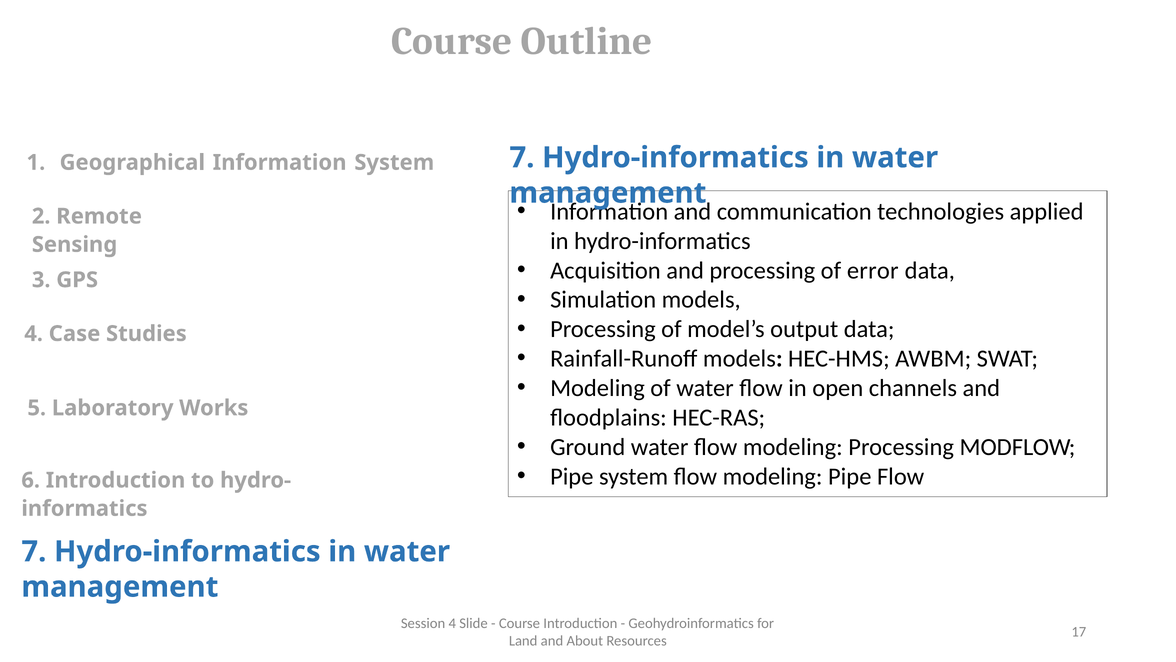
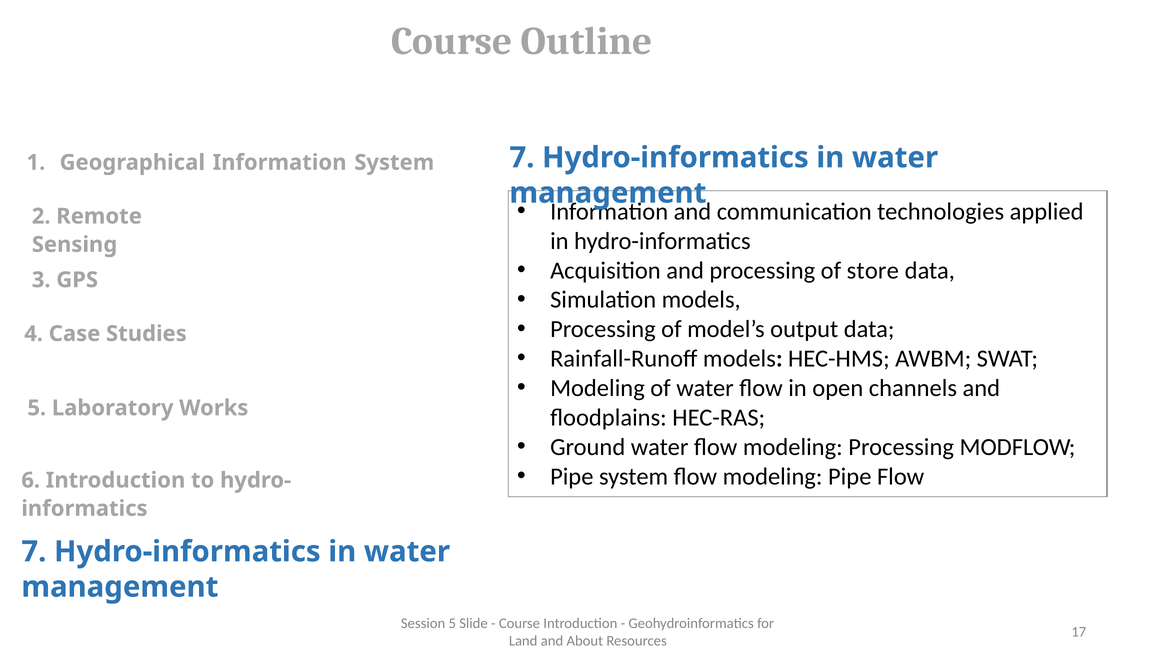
error: error -> store (873, 270)
Session 4: 4 -> 5 (452, 623)
